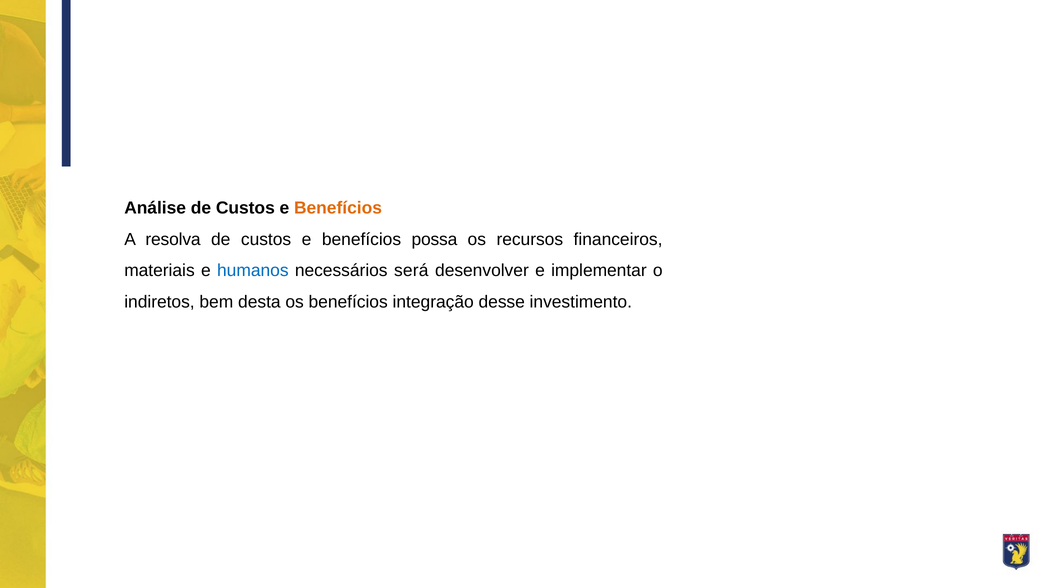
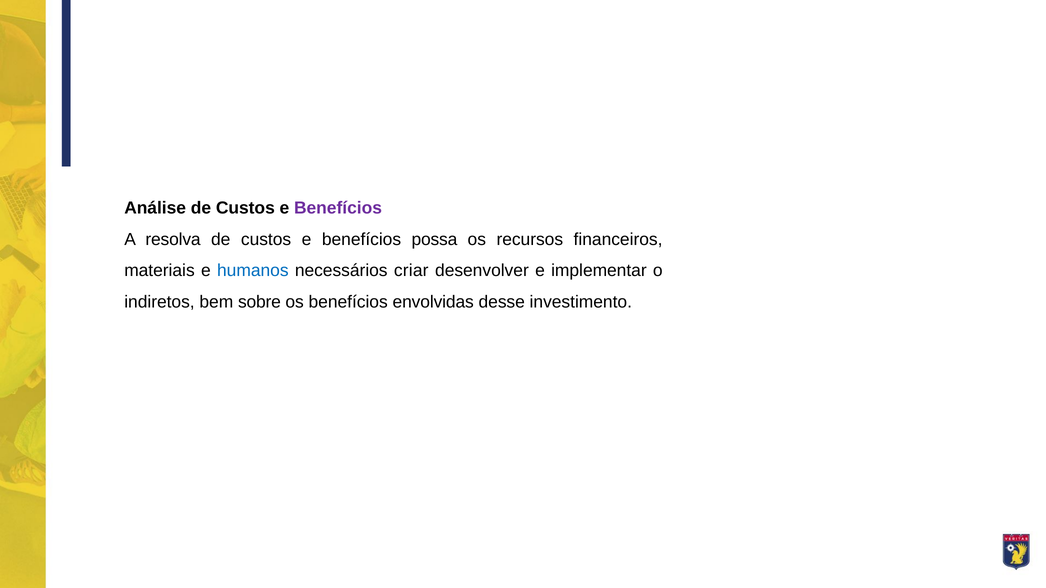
Benefícios colour: orange -> purple (338, 208)
será: será -> criar (411, 271)
desta: desta -> sobre (259, 302)
integração: integração -> envolvidas (433, 302)
